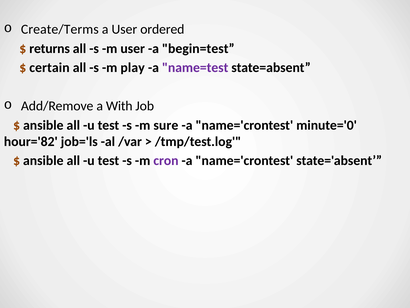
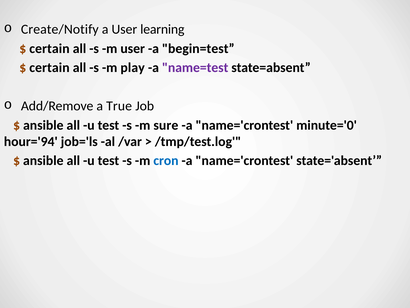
Create/Terms: Create/Terms -> Create/Notify (60, 29)
ordered: ordered -> learning (162, 29)
returns: returns -> certain (49, 48)
With: With -> True (119, 106)
hour='82: hour='82 -> hour='94 (31, 141)
cron colour: purple -> blue (166, 160)
